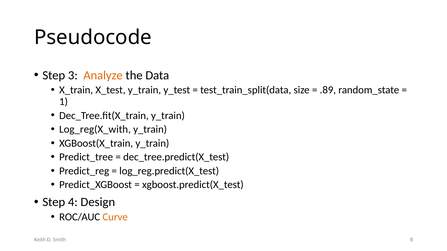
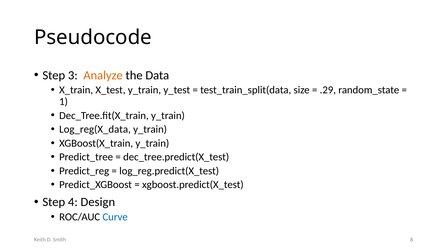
.89: .89 -> .29 (328, 90)
Log_reg(X_with: Log_reg(X_with -> Log_reg(X_data (95, 130)
Curve colour: orange -> blue (115, 217)
